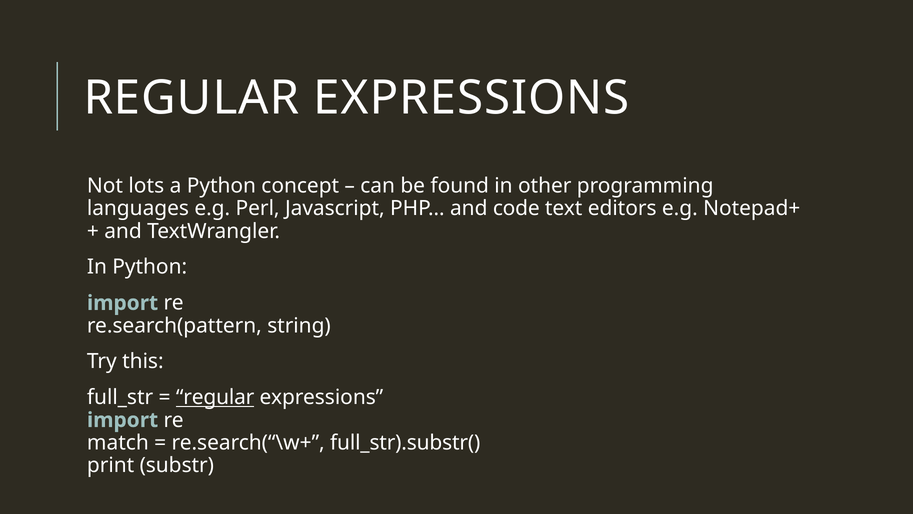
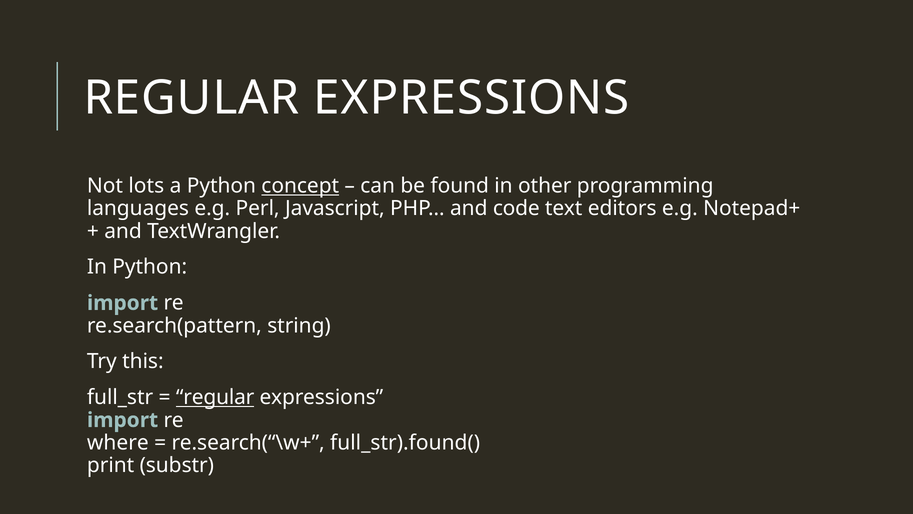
concept underline: none -> present (300, 186)
match: match -> where (118, 442)
full_str).substr(: full_str).substr( -> full_str).found( (405, 442)
